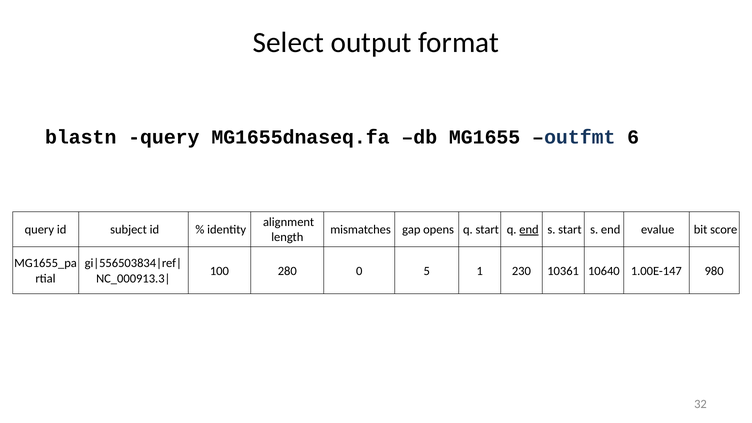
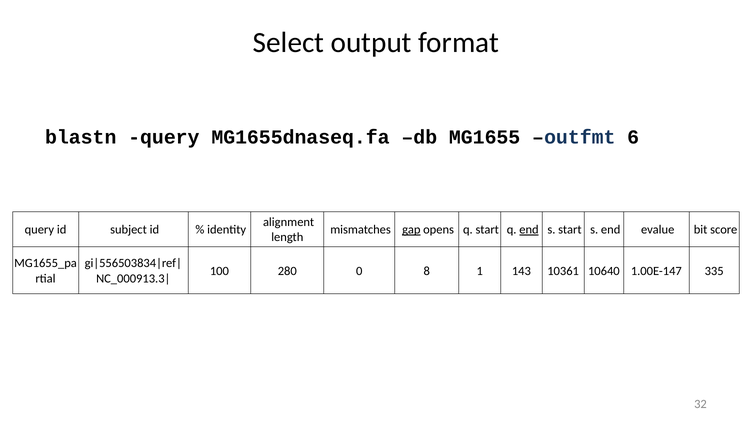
gap underline: none -> present (411, 230)
5: 5 -> 8 (427, 271)
230: 230 -> 143 (521, 271)
980: 980 -> 335 (714, 271)
